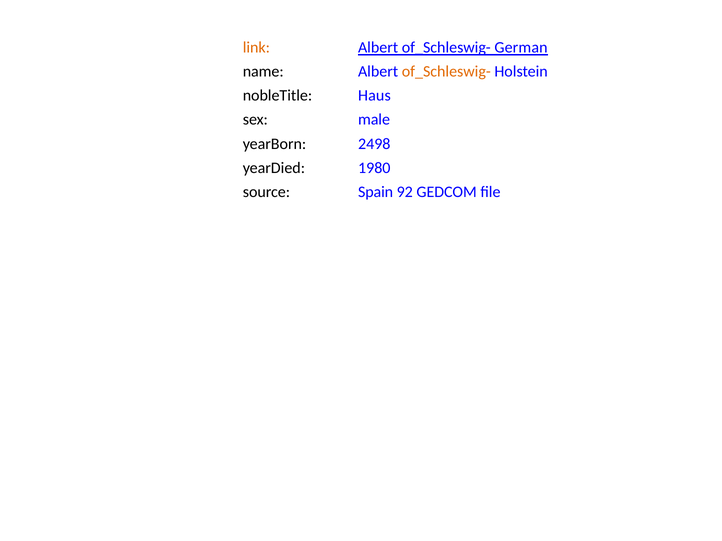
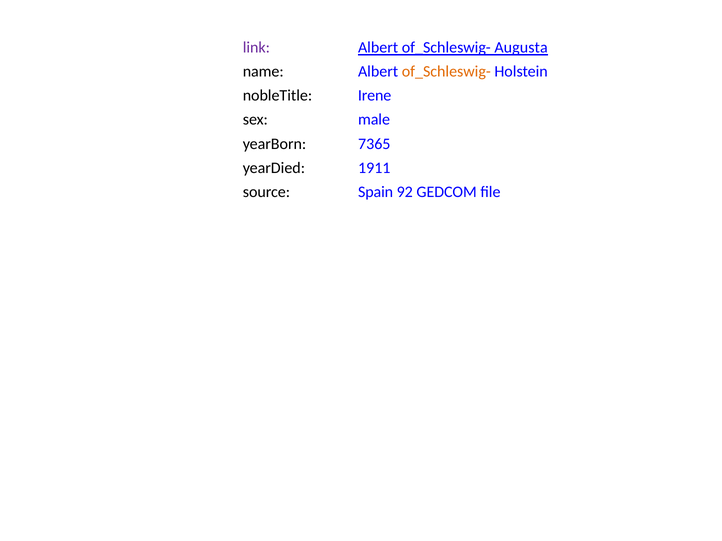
link colour: orange -> purple (256, 48)
German: German -> Augusta (521, 48)
Haus: Haus -> Irene (375, 96)
2498: 2498 -> 7365 (374, 144)
1980: 1980 -> 1911 (374, 168)
